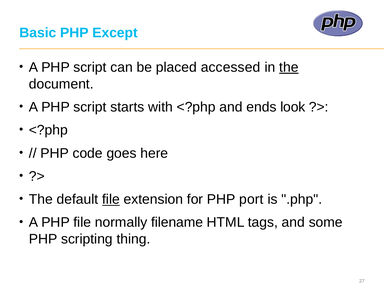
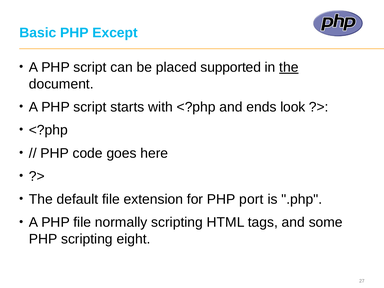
accessed: accessed -> supported (231, 67)
file underline: present -> none (111, 199)
normally filename: filename -> scripting (177, 222)
thing: thing -> eight (134, 239)
